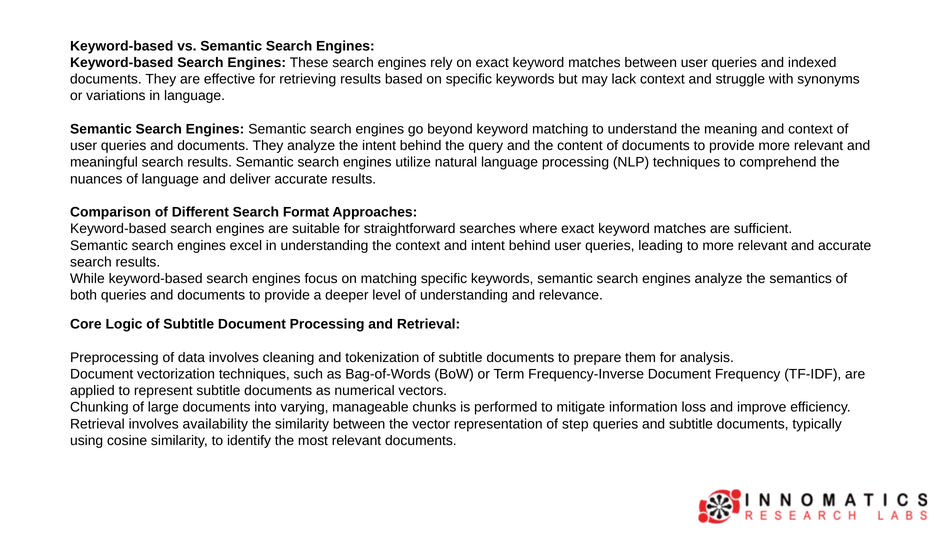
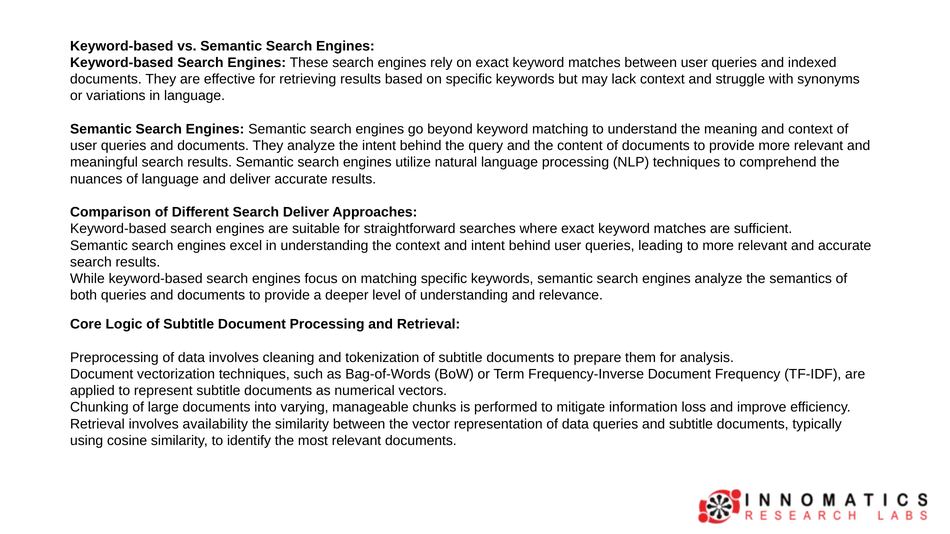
Search Format: Format -> Deliver (306, 212)
representation of step: step -> data (575, 424)
